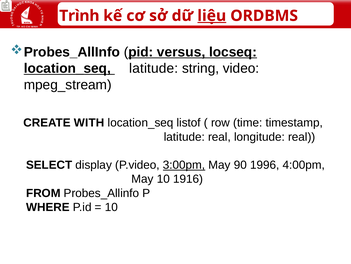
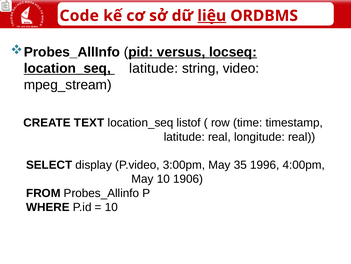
Trình: Trình -> Code (79, 16)
WITH: WITH -> TEXT (89, 122)
3:00pm underline: present -> none (184, 165)
90: 90 -> 35 (240, 165)
1916: 1916 -> 1906 (188, 179)
